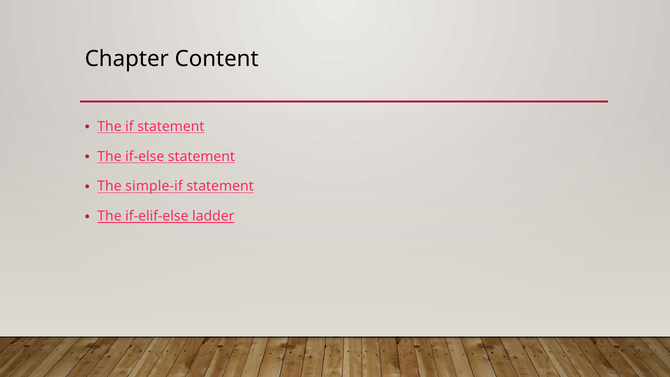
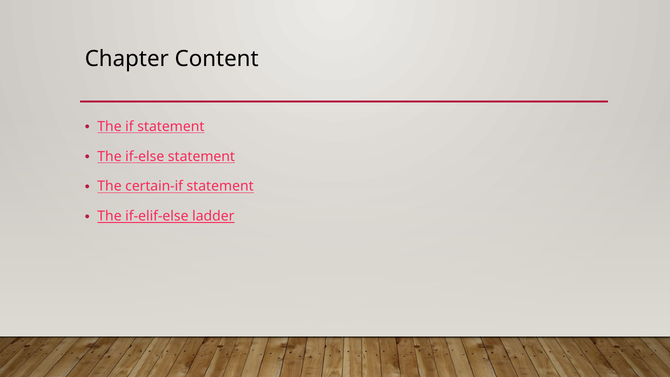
simple-if: simple-if -> certain-if (154, 186)
